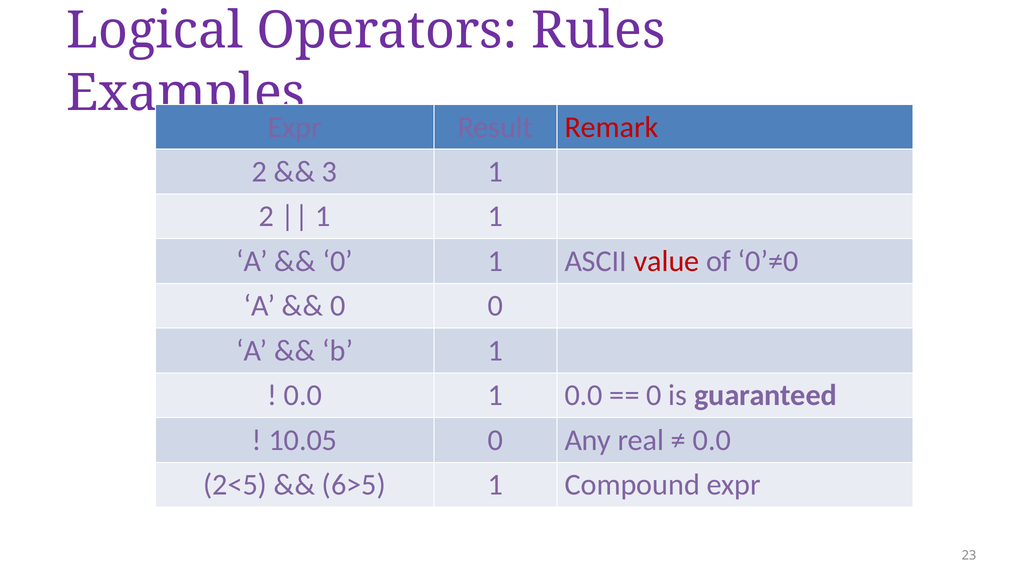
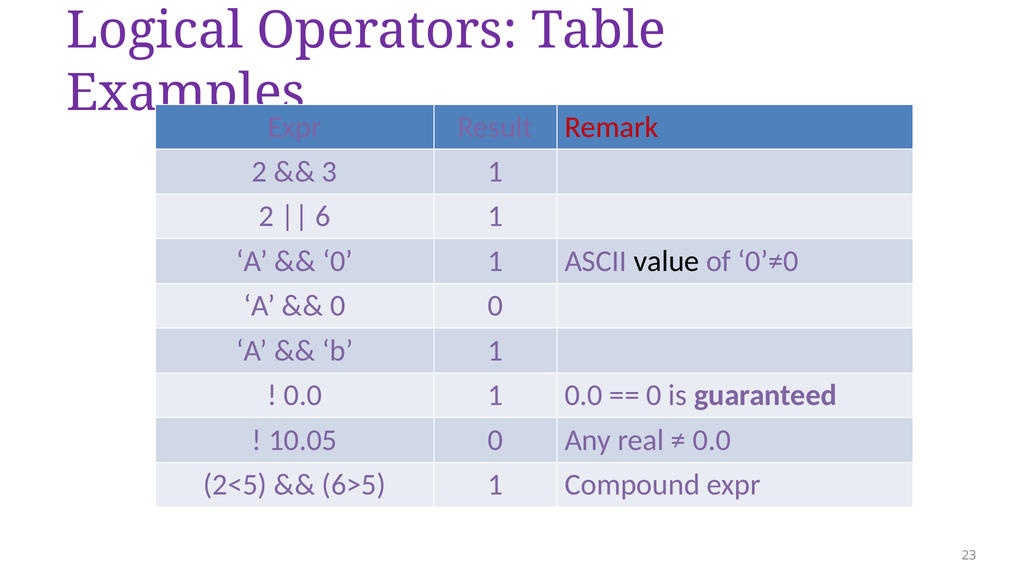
Rules: Rules -> Table (599, 31)
1: 1 -> 6 (323, 216)
value colour: red -> black (667, 261)
